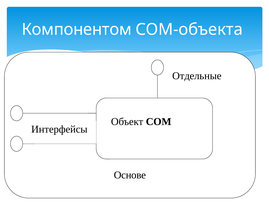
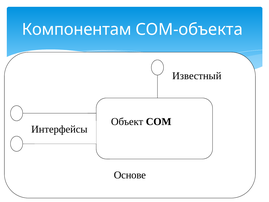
Компонентом: Компонентом -> Компонентам (77, 30)
Отдельные: Отдельные -> Известный (197, 76)
